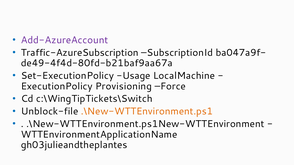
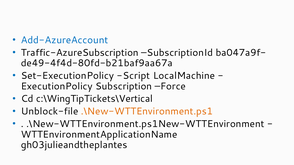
Add-AzureAccount colour: purple -> blue (65, 40)
Usage: Usage -> Script (133, 76)
Provisioning: Provisioning -> Subscription (124, 86)
c:\WingTipTickets\Switch: c:\WingTipTickets\Switch -> c:\WingTipTickets\Vertical (94, 99)
